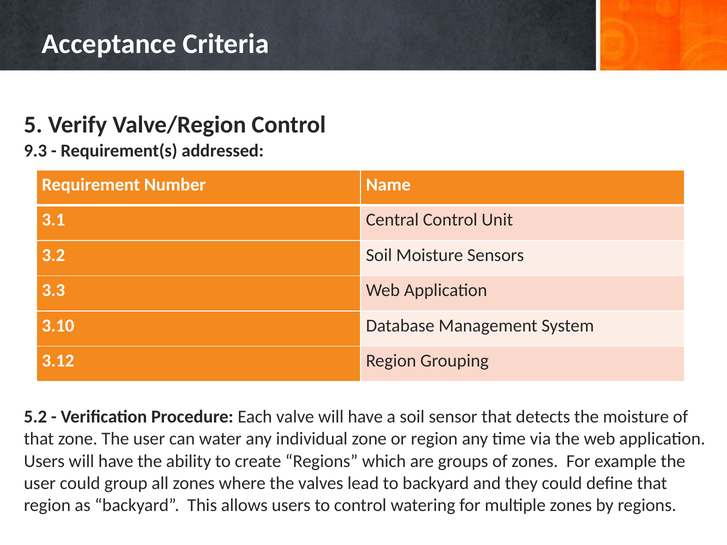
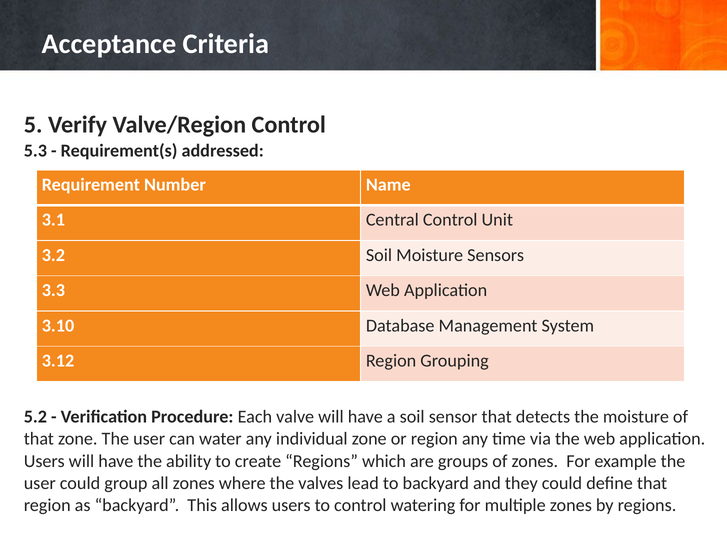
9.3: 9.3 -> 5.3 (35, 151)
